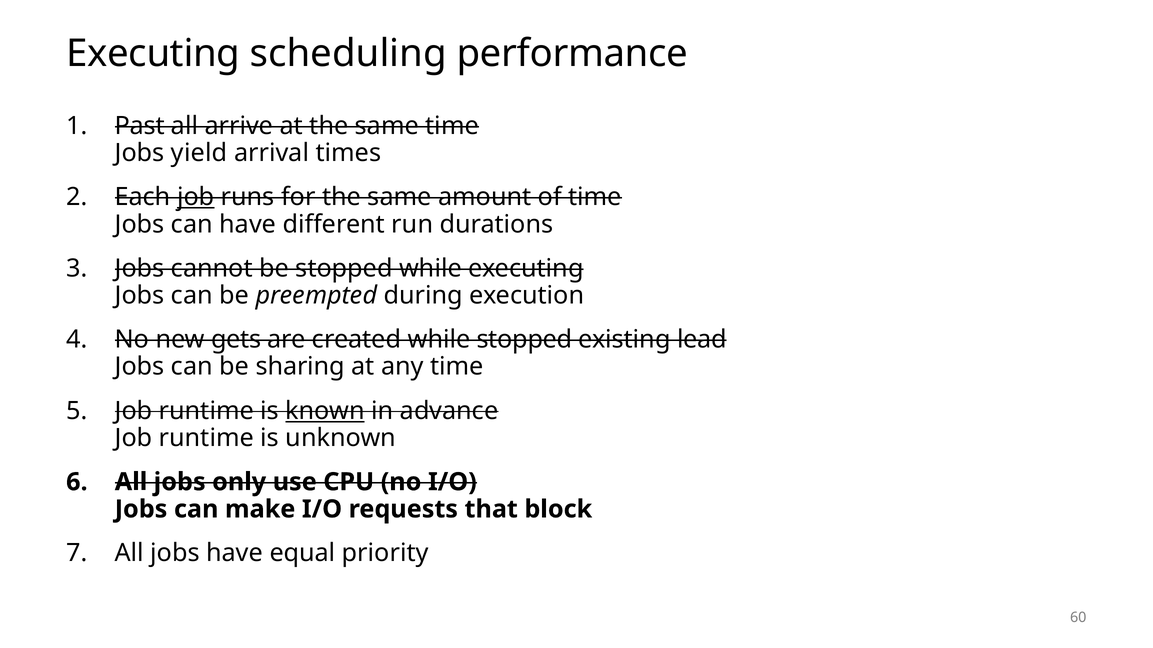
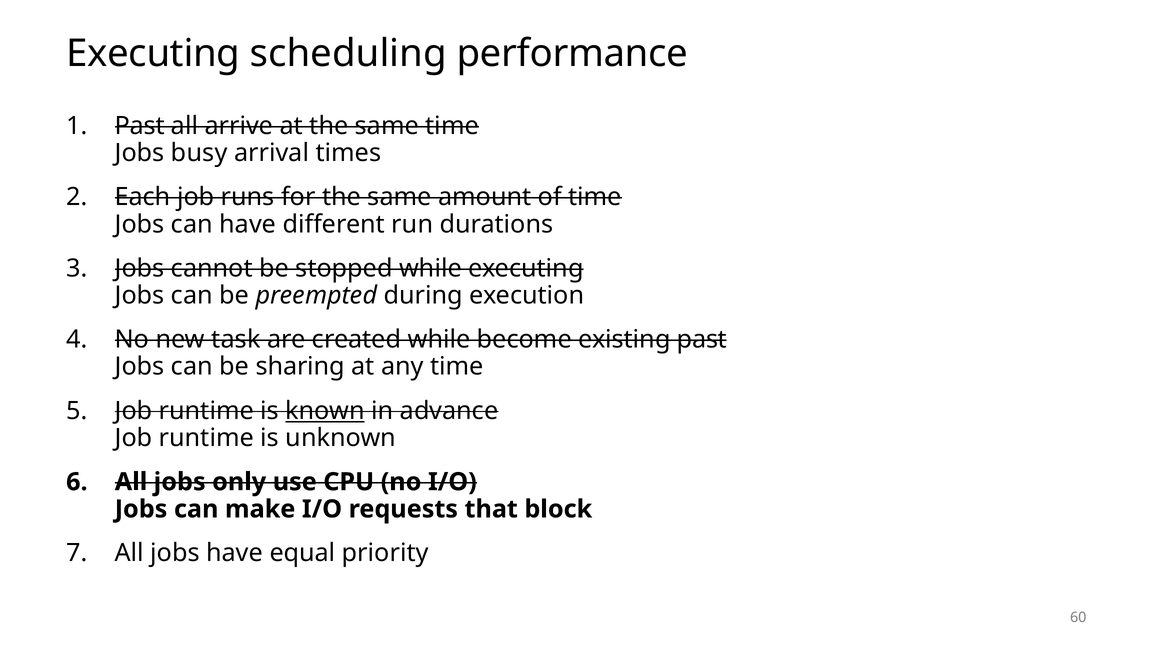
yield: yield -> busy (199, 153)
job underline: present -> none (196, 197)
gets: gets -> task (236, 340)
while stopped: stopped -> become (524, 340)
existing lead: lead -> past (702, 340)
